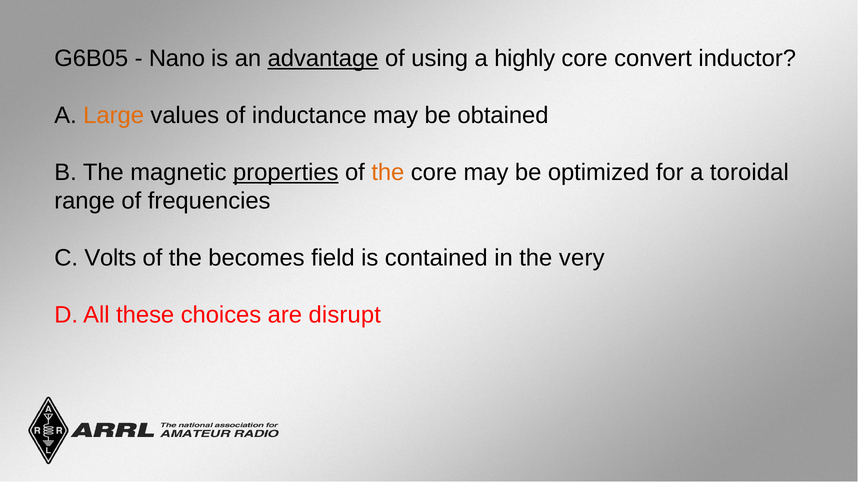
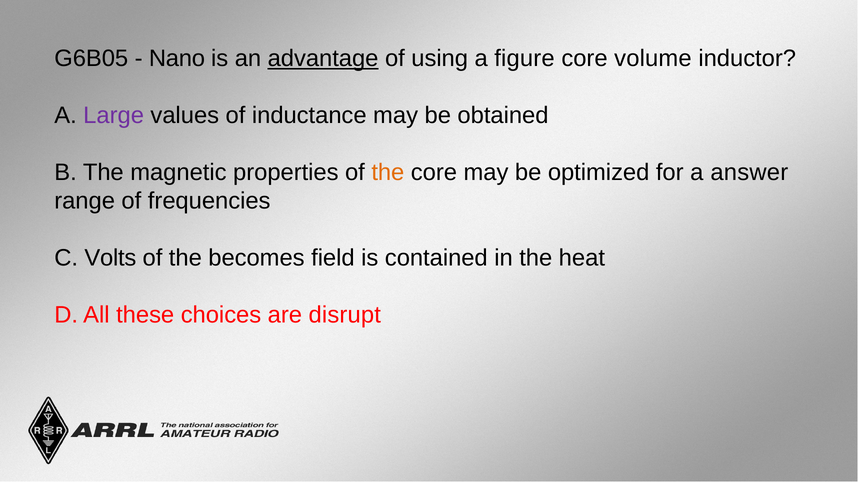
highly: highly -> figure (525, 59)
convert: convert -> volume (653, 59)
Large colour: orange -> purple (114, 116)
properties underline: present -> none (286, 173)
toroidal: toroidal -> answer (749, 173)
very: very -> heat (582, 258)
